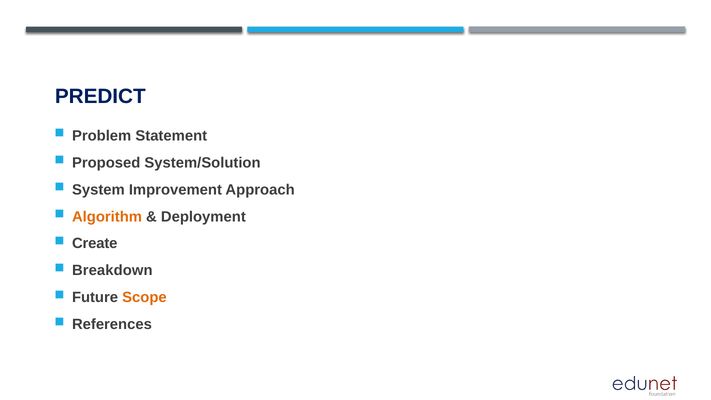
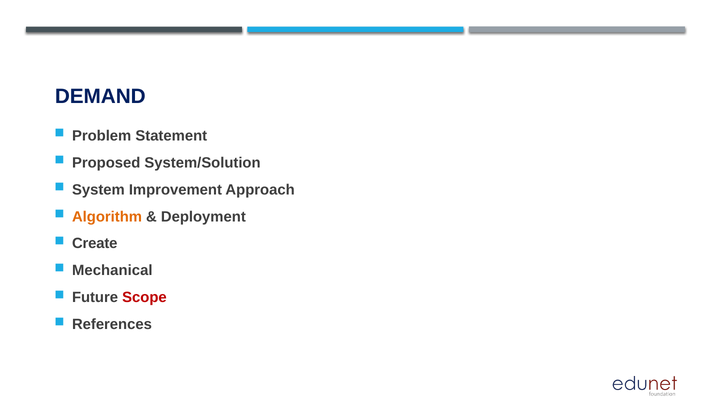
PREDICT: PREDICT -> DEMAND (100, 96)
Breakdown: Breakdown -> Mechanical (112, 271)
Scope colour: orange -> red (144, 297)
